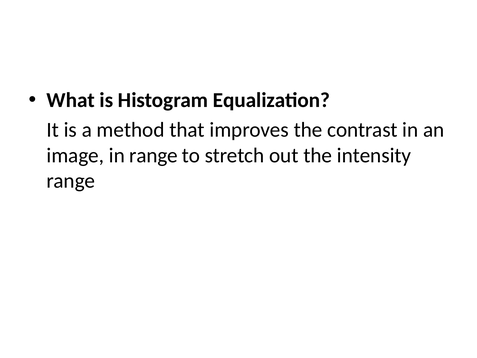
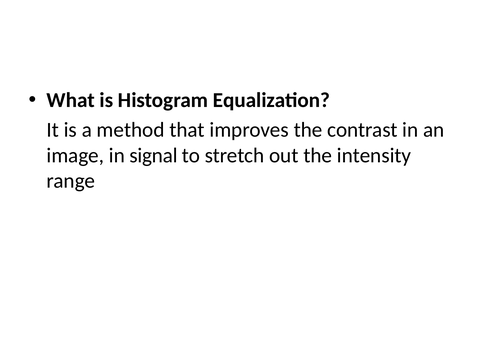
in range: range -> signal (153, 155)
